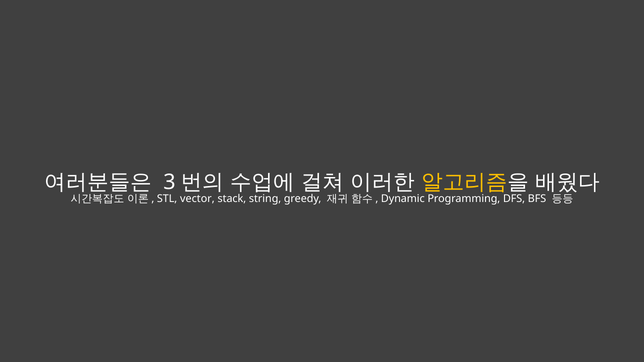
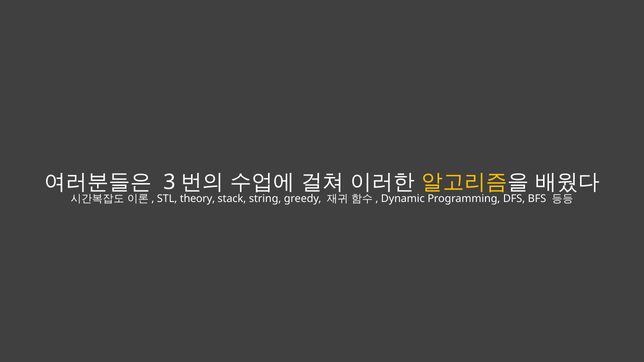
vector: vector -> theory (197, 199)
